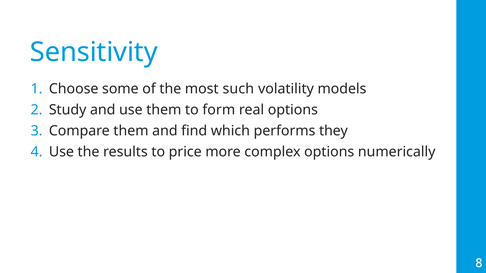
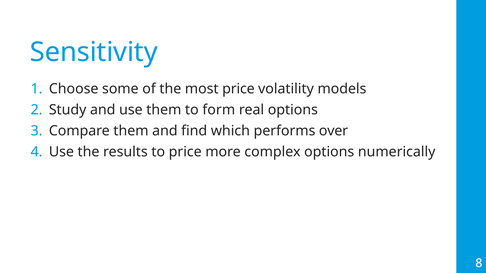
most such: such -> price (238, 89)
they: they -> over (333, 131)
